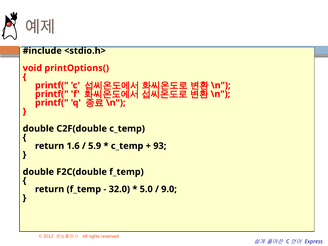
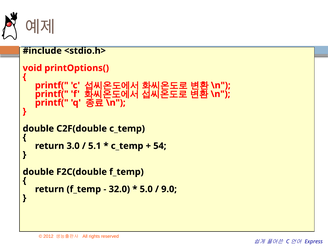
1.6: 1.6 -> 3.0 (73, 146)
5.9: 5.9 -> 5.1 (95, 146)
93: 93 -> 54 (160, 146)
